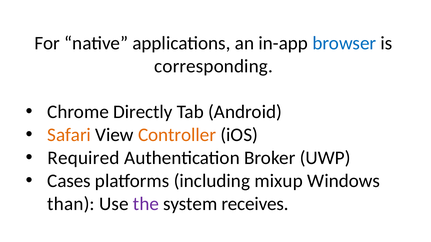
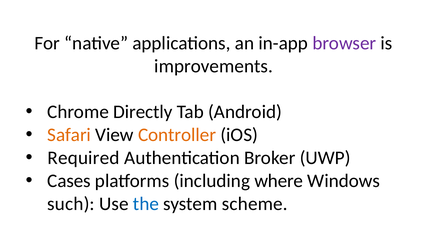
browser colour: blue -> purple (344, 43)
corresponding: corresponding -> improvements (214, 66)
mixup: mixup -> where (279, 181)
than: than -> such (71, 204)
the colour: purple -> blue (146, 204)
receives: receives -> scheme (255, 204)
